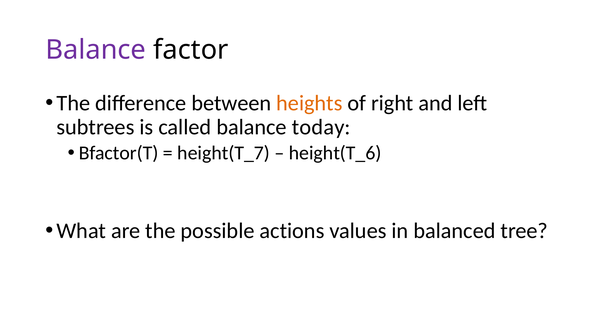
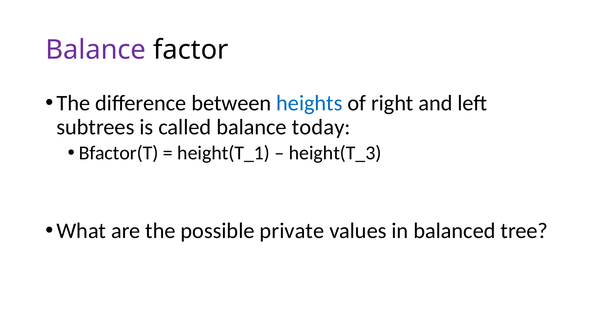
heights colour: orange -> blue (309, 103)
height(T_7: height(T_7 -> height(T_1 (224, 153)
height(T_6: height(T_6 -> height(T_3 (335, 153)
actions: actions -> private (292, 231)
